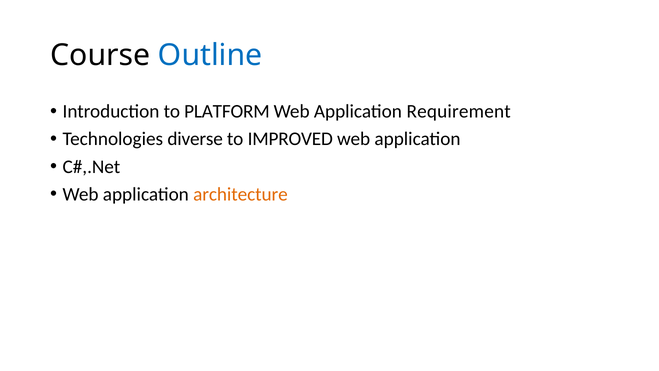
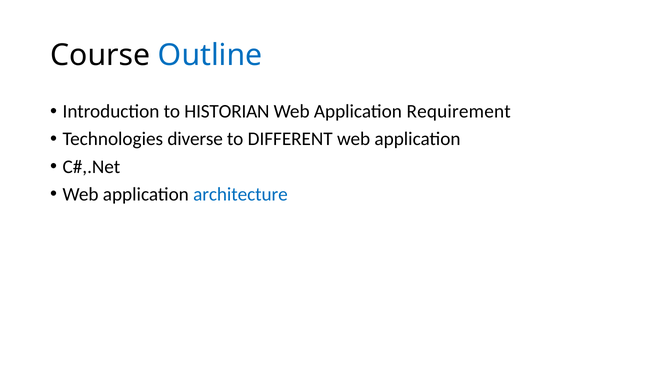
PLATFORM: PLATFORM -> HISTORIAN (227, 111)
IMPROVED: IMPROVED -> DIFFERENT (290, 139)
architecture colour: orange -> blue (240, 194)
